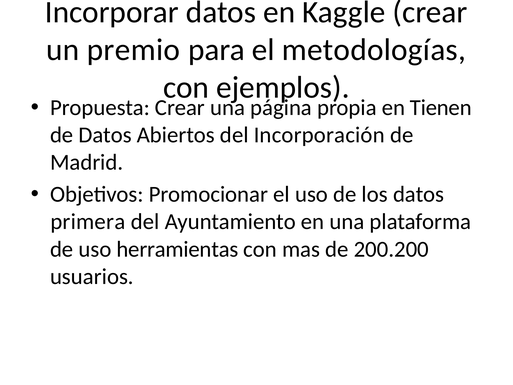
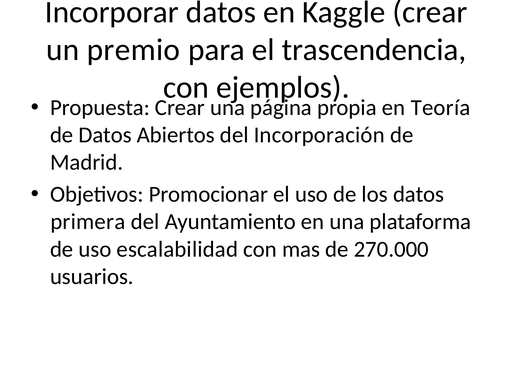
metodologías: metodologías -> trascendencia (374, 50)
Tienen: Tienen -> Teoría (441, 108)
herramientas: herramientas -> escalabilidad (177, 249)
200.200: 200.200 -> 270.000 (391, 249)
